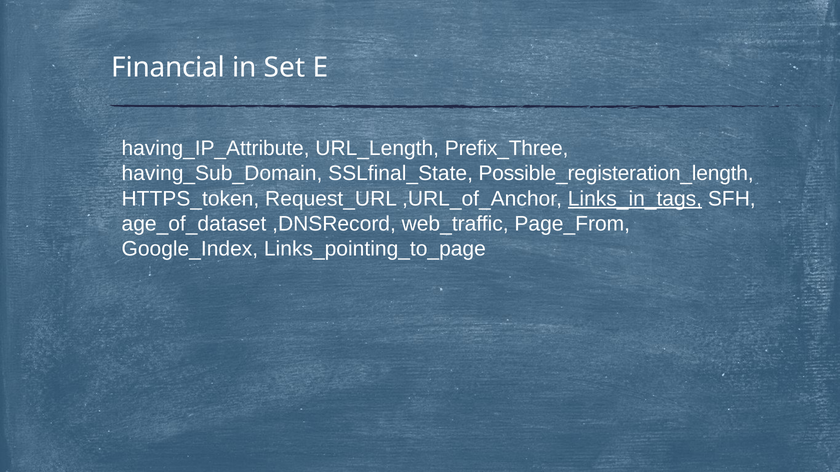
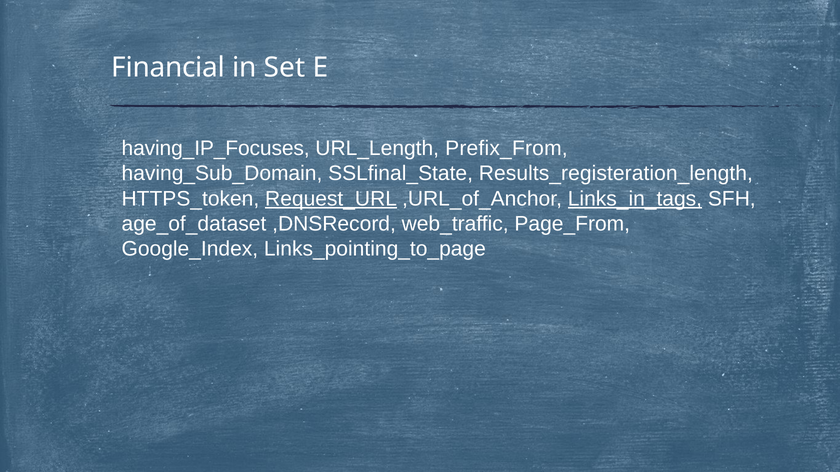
having_IP_Attribute: having_IP_Attribute -> having_IP_Focuses (216, 148)
Prefix_Three: Prefix_Three -> Prefix_From (506, 148)
Possible_registeration_length: Possible_registeration_length -> Results_registeration_length (616, 174)
Request_URL underline: none -> present (331, 199)
